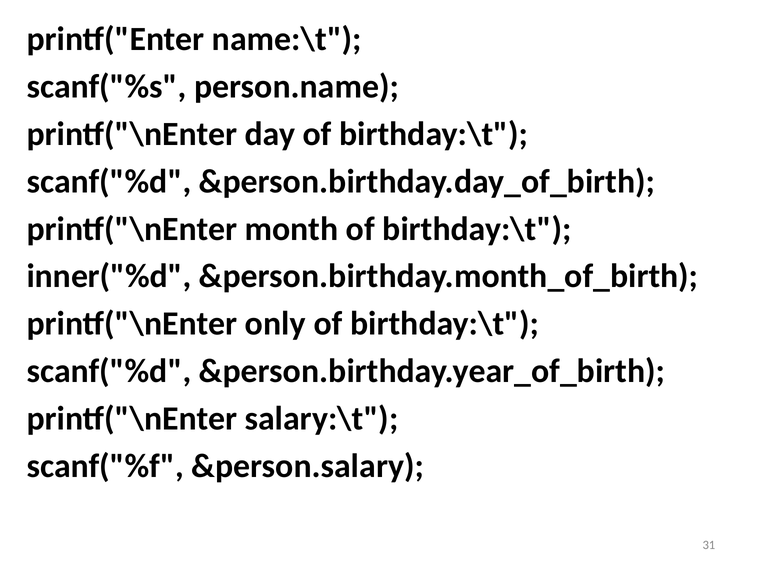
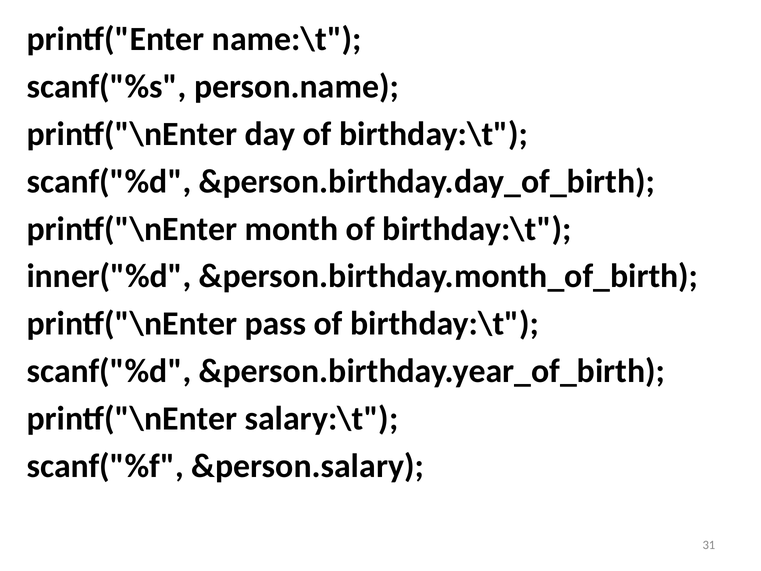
only: only -> pass (275, 324)
